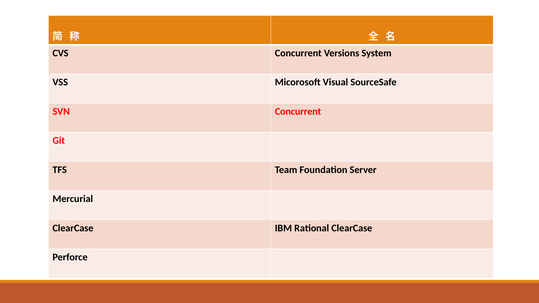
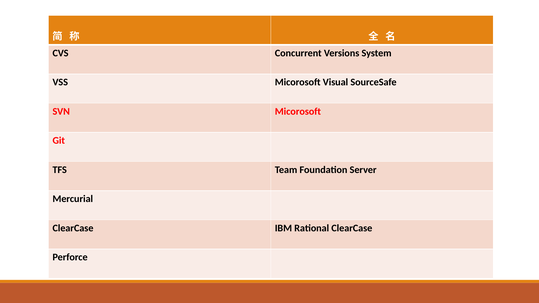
SVN Concurrent: Concurrent -> Micorosoft (298, 111)
